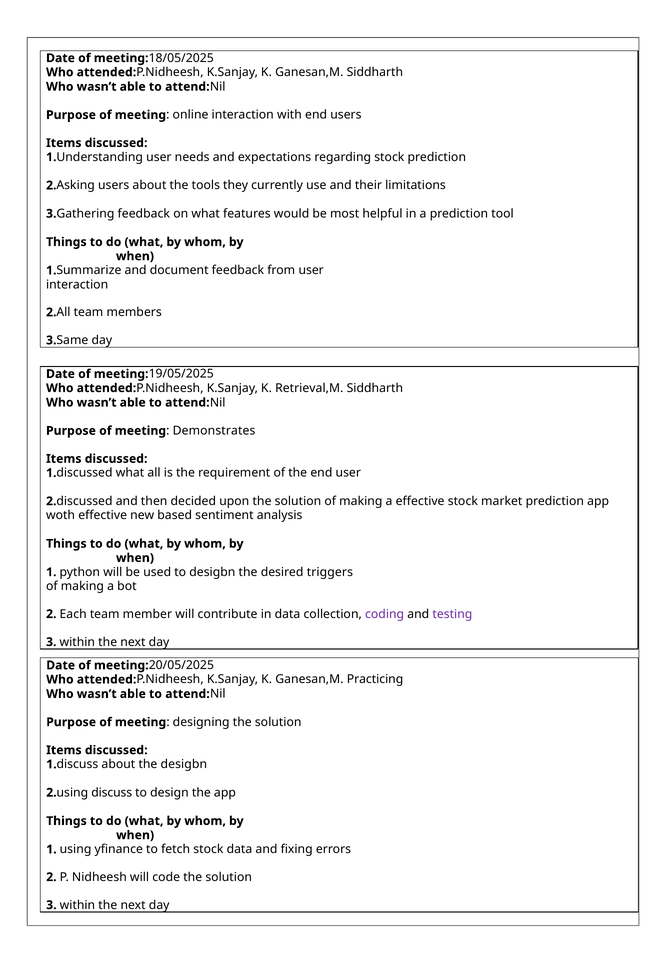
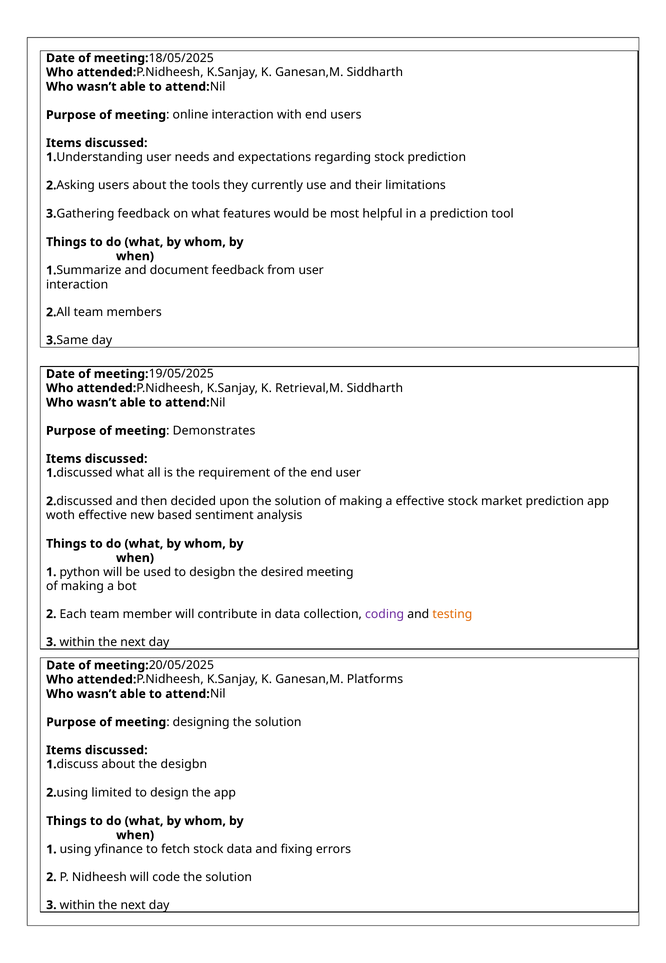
desired triggers: triggers -> meeting (330, 572)
testing colour: purple -> orange (452, 613)
Practicing: Practicing -> Platforms (375, 679)
discuss: discuss -> limited (112, 792)
